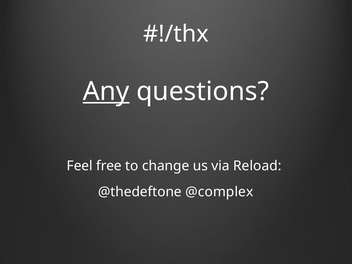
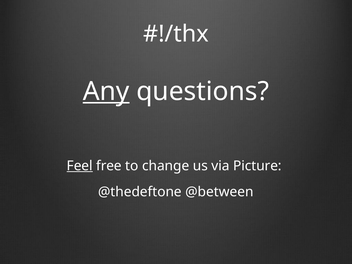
Feel underline: none -> present (80, 166)
Reload: Reload -> Picture (257, 166)
@complex: @complex -> @between (219, 192)
